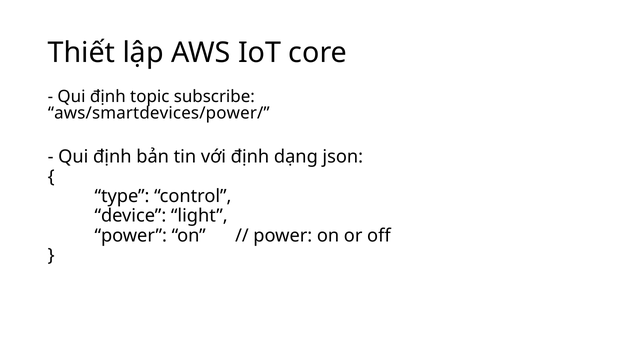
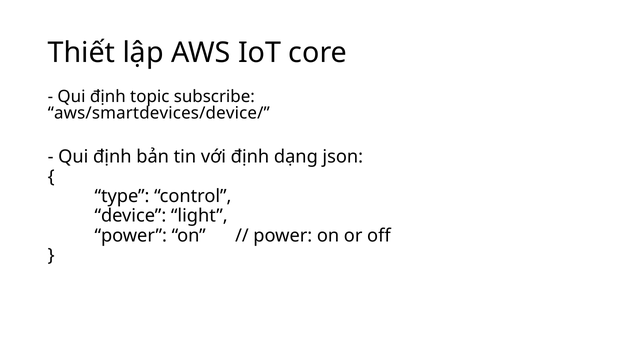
aws/smartdevices/power/: aws/smartdevices/power/ -> aws/smartdevices/device/ (159, 113)
